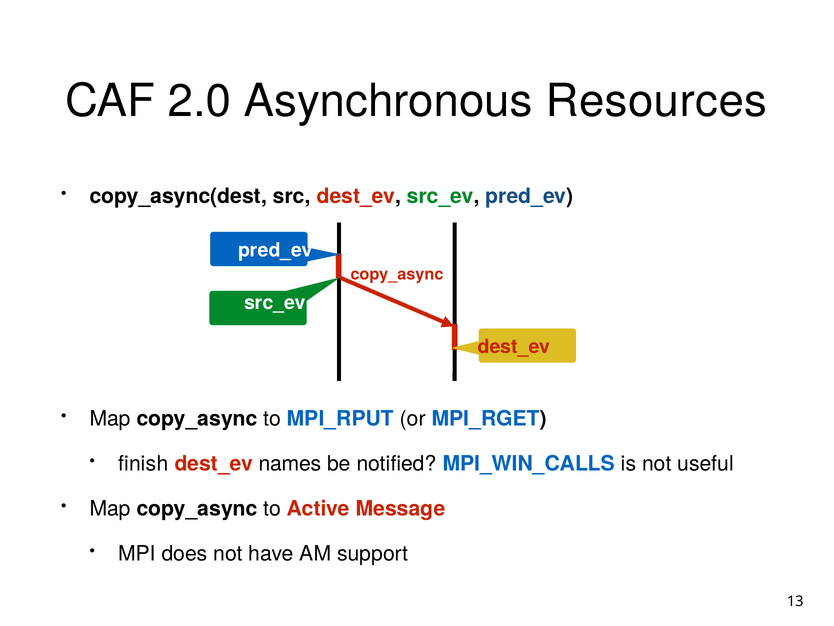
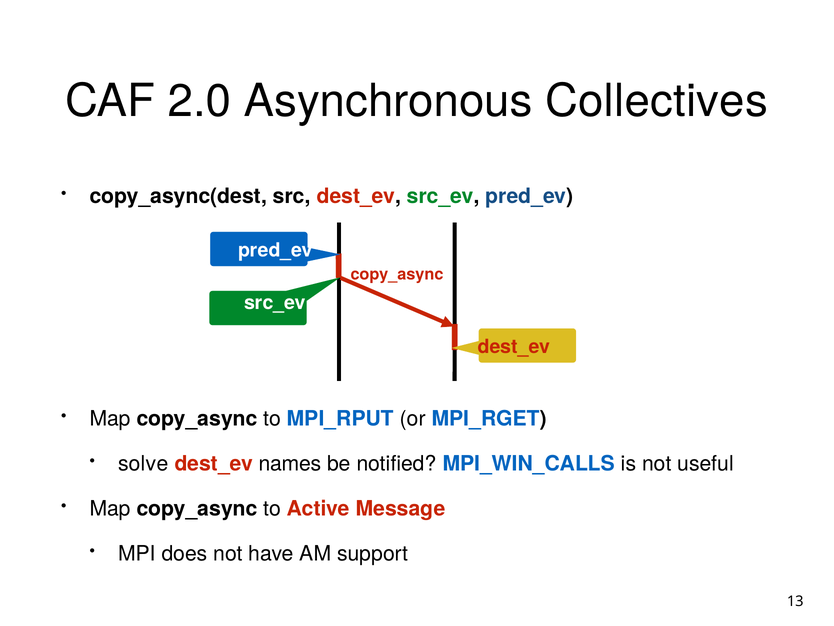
Resources: Resources -> Collectives (657, 101)
finish: finish -> solve (143, 464)
